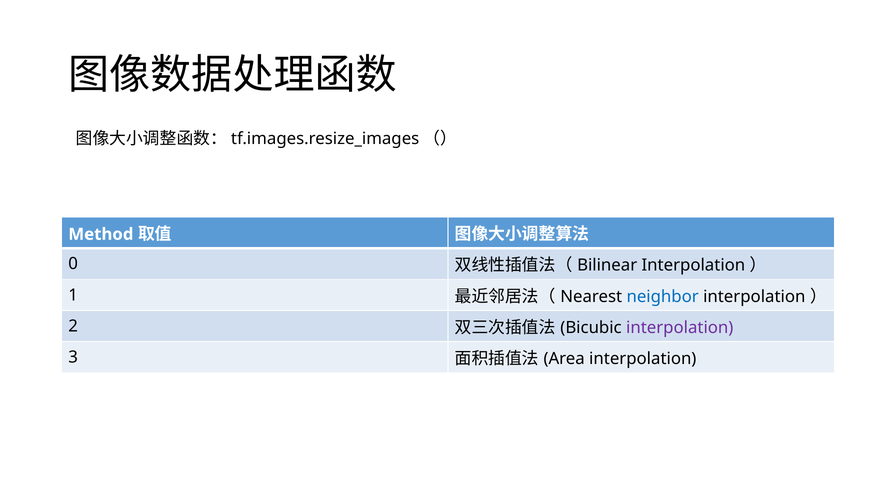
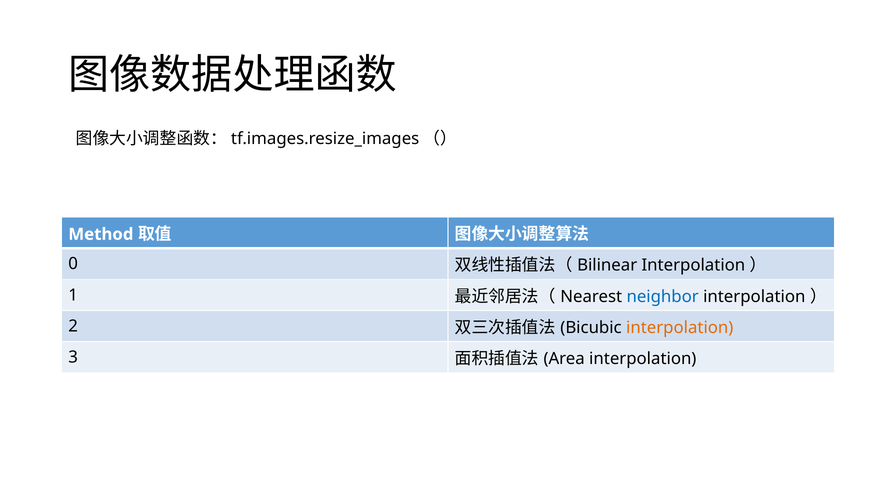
interpolation colour: purple -> orange (680, 328)
